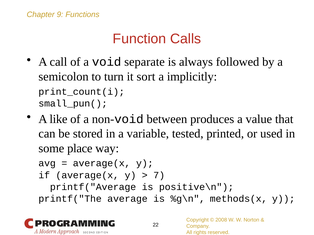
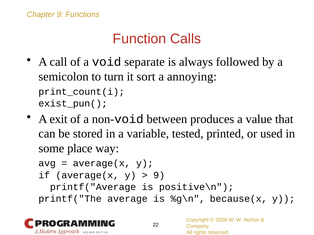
implicitly: implicitly -> annoying (192, 77)
small_pun(: small_pun( -> exist_pun( (73, 104)
like: like -> exit (58, 119)
7: 7 -> 9 (159, 175)
methods(x: methods(x -> because(x (239, 199)
